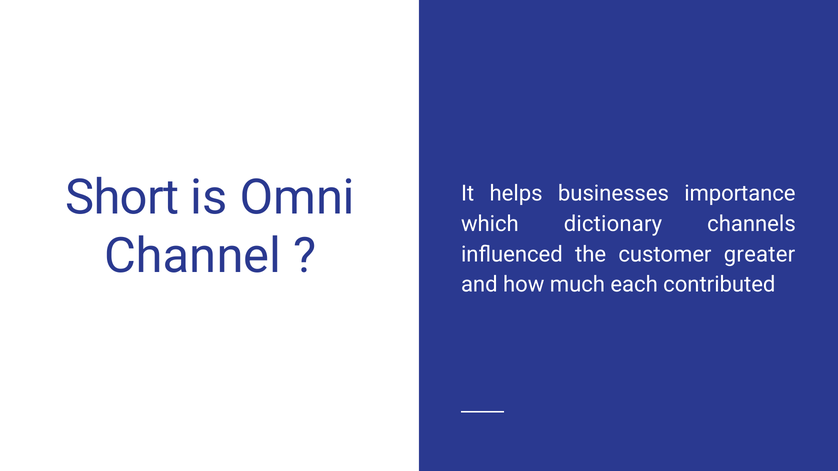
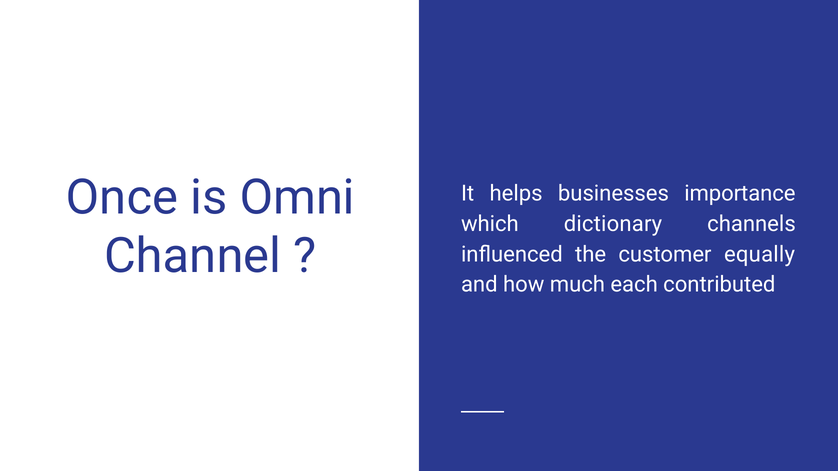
Short: Short -> Once (122, 198)
greater: greater -> equally (760, 254)
